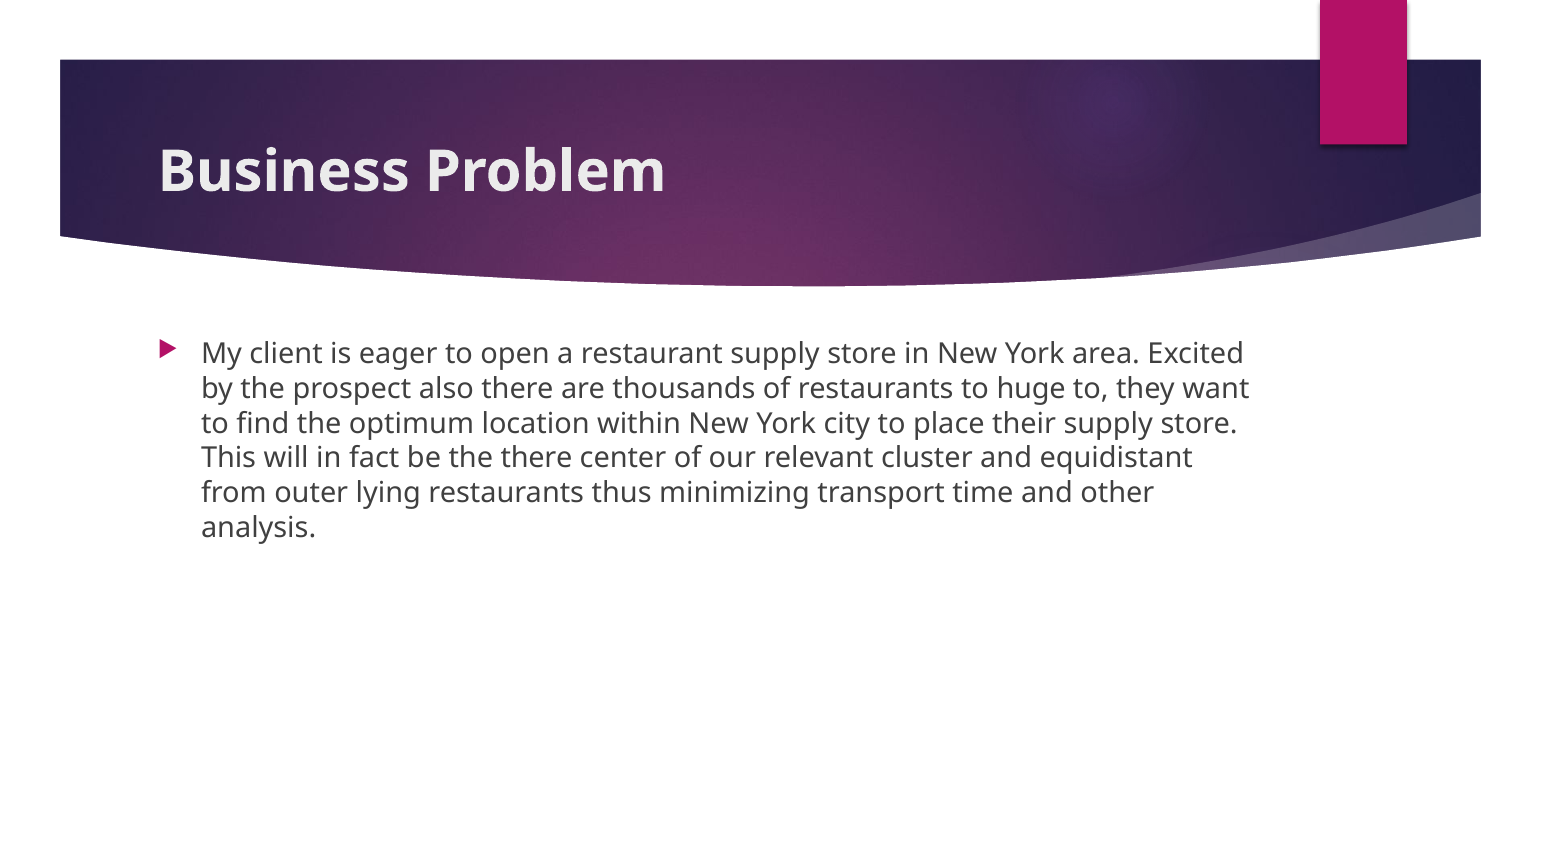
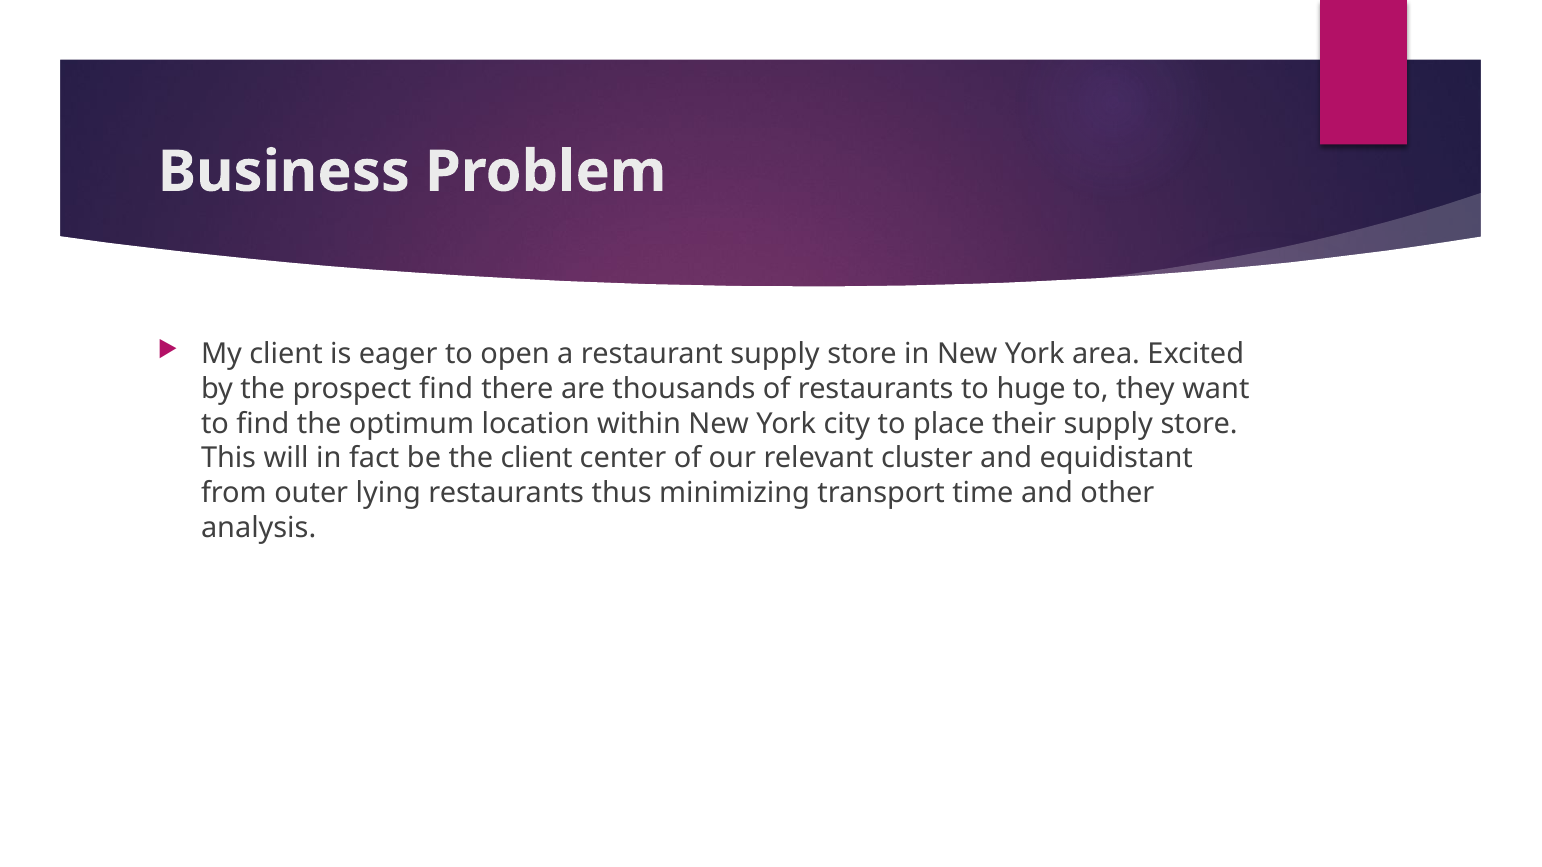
prospect also: also -> find (446, 389)
the there: there -> client (537, 459)
